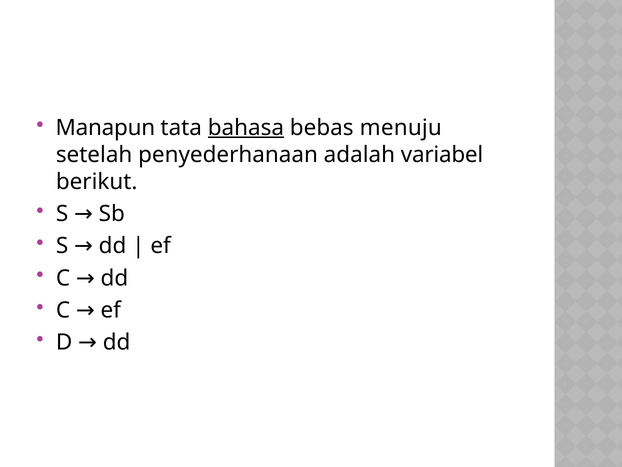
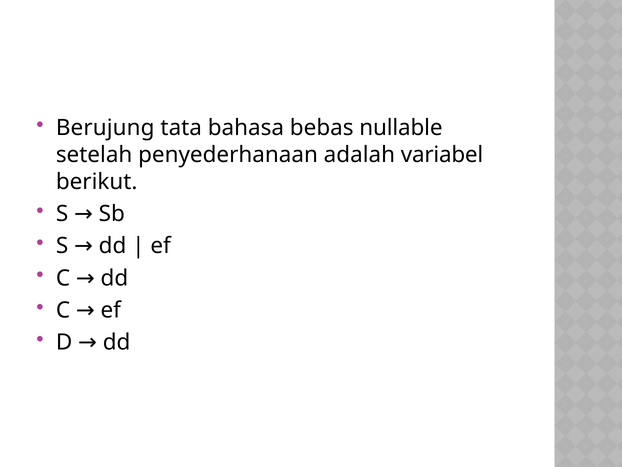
Manapun: Manapun -> Berujung (105, 128)
bahasa underline: present -> none (246, 128)
menuju: menuju -> nullable (401, 128)
